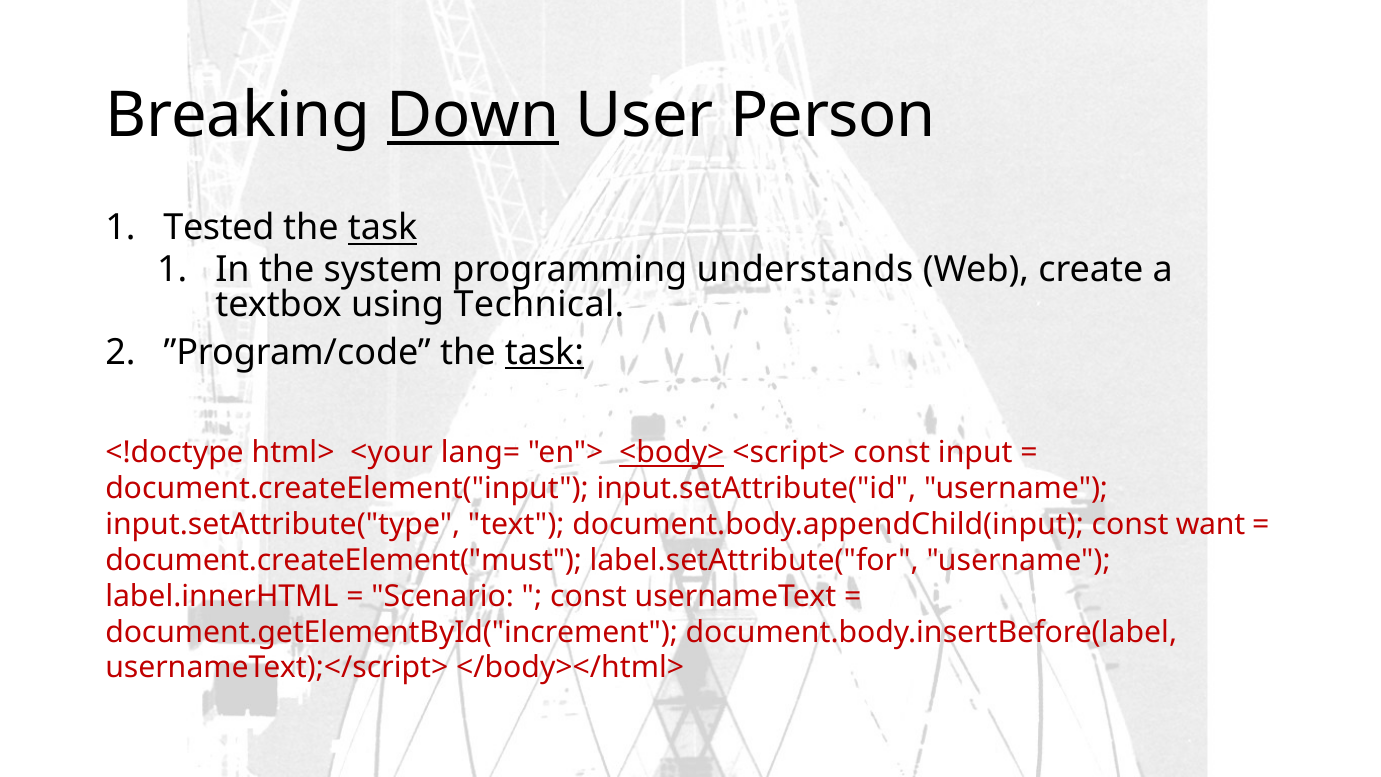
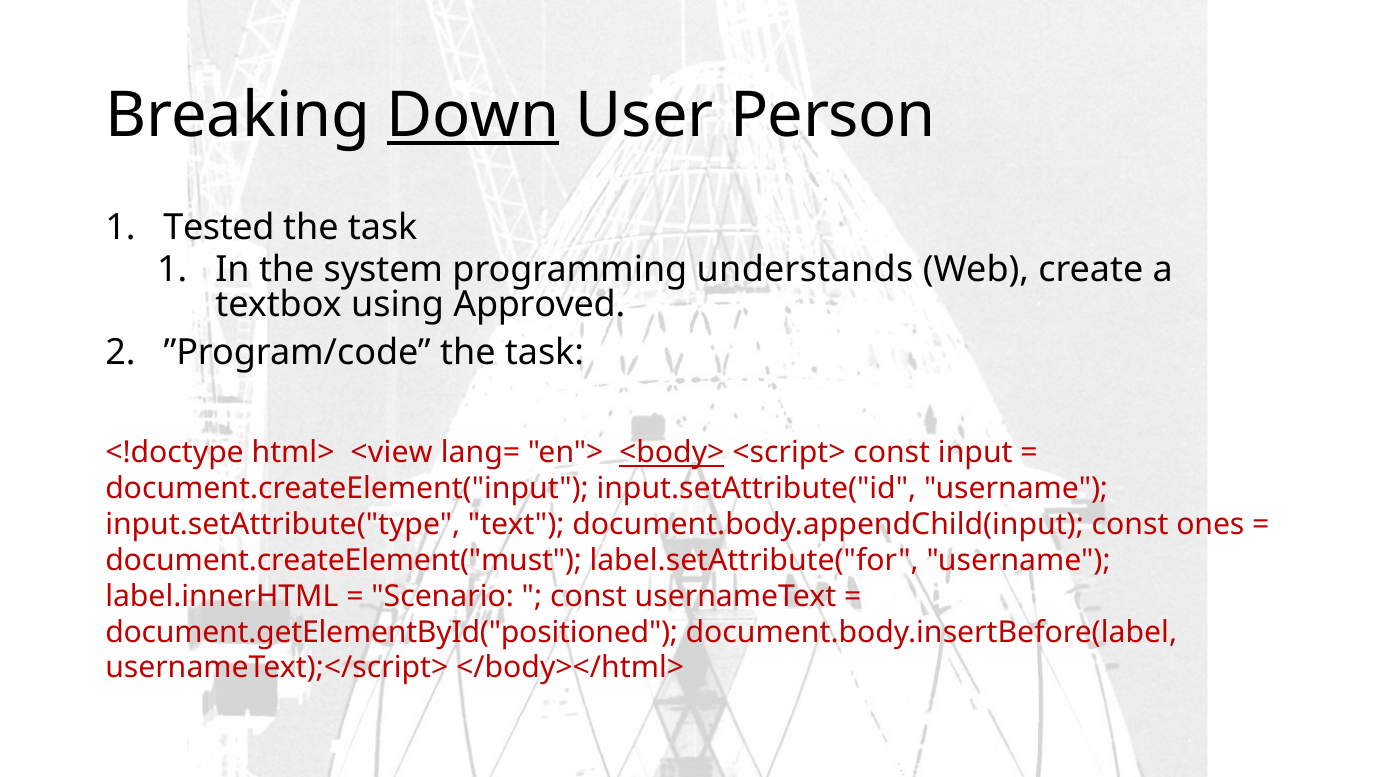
task underline: present -> none (383, 228)
Technical: Technical -> Approved (539, 304)
task underline: present -> none (544, 352)
<your: <your -> <view (392, 453)
want: want -> ones (1210, 524)
document.getElementById("increment: document.getElementById("increment -> document.getElementById("positioned (392, 632)
